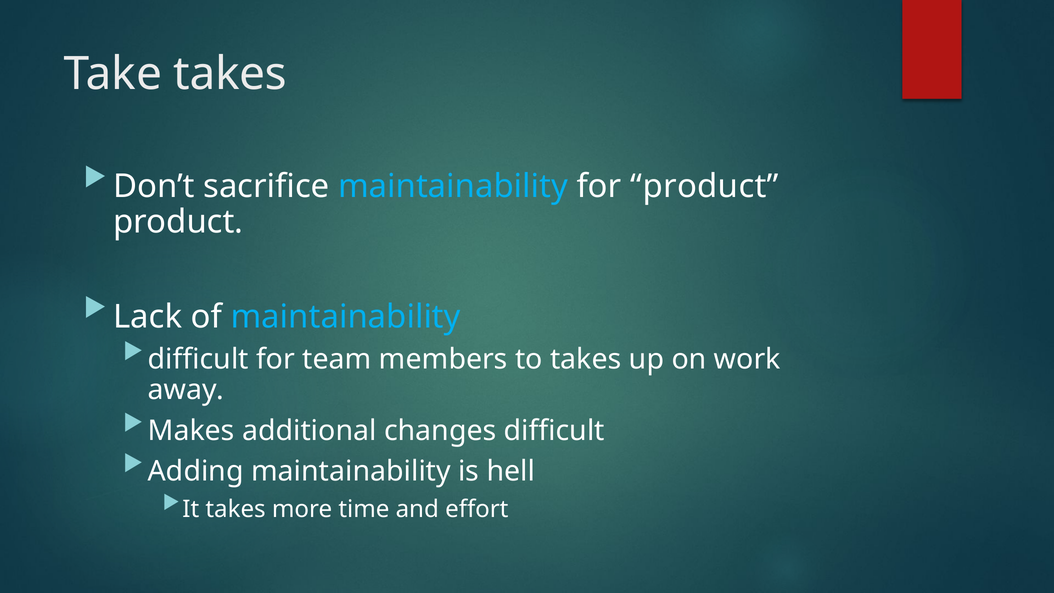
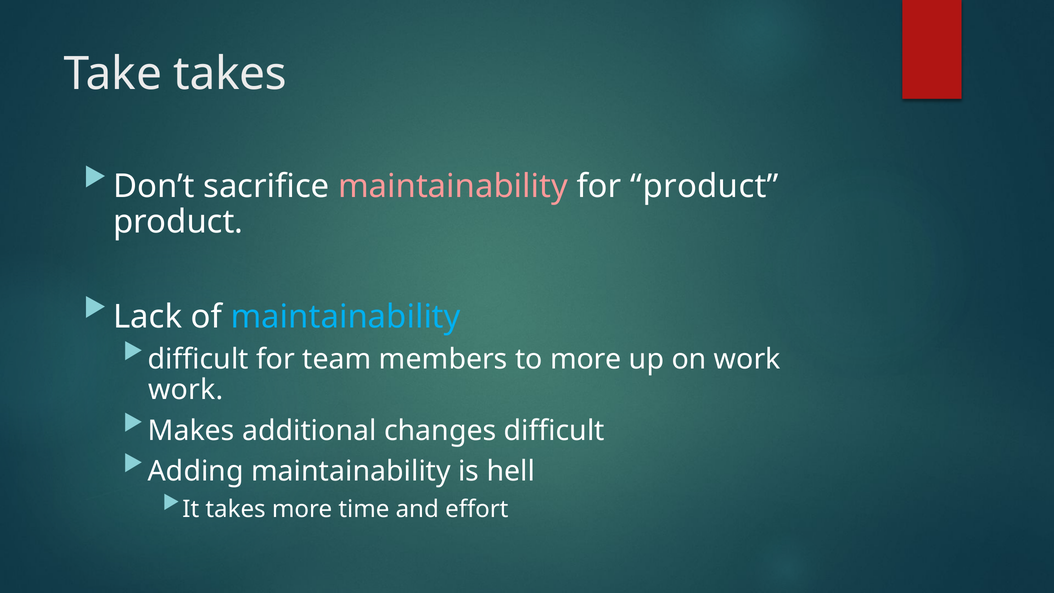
maintainability colour: light blue -> pink (453, 186)
to takes: takes -> more (586, 359)
away: away -> work (186, 390)
